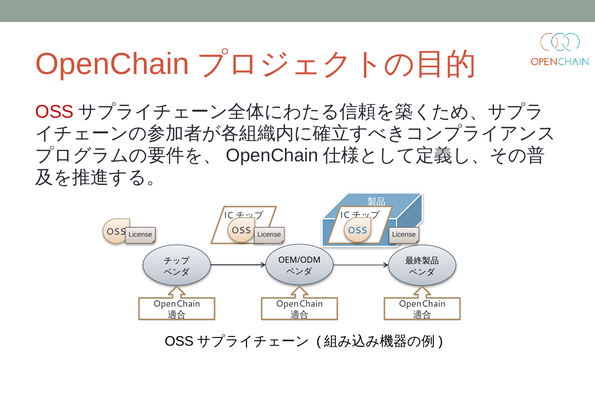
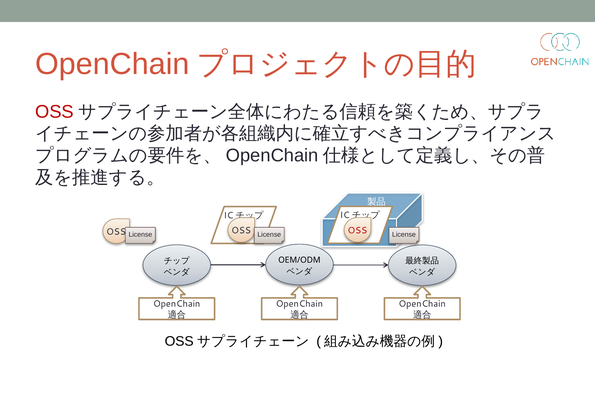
OSS colour: blue -> red (357, 230)
